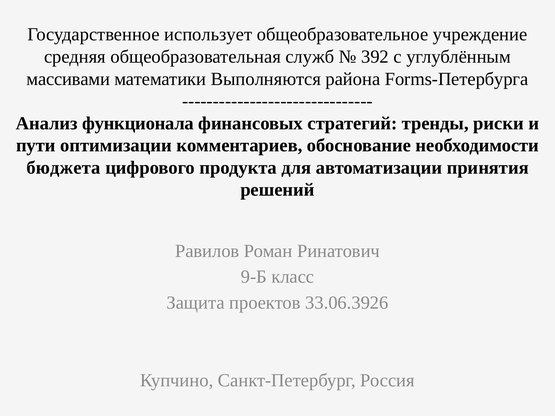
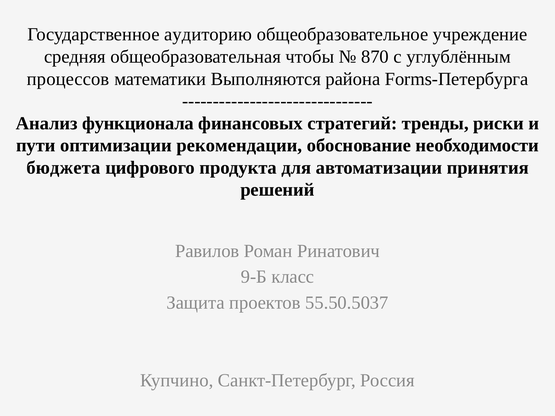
использует: использует -> аудиторию (208, 35)
служб: служб -> чтобы (310, 57)
392: 392 -> 870 (375, 57)
массивами: массивами -> процессов (68, 79)
комментариев: комментариев -> рекомендации (239, 146)
33.06.3926: 33.06.3926 -> 55.50.5037 (347, 303)
